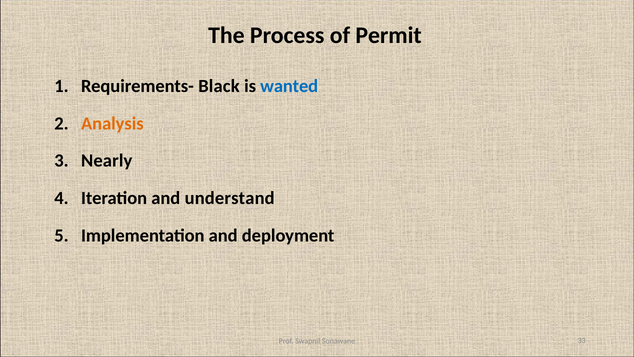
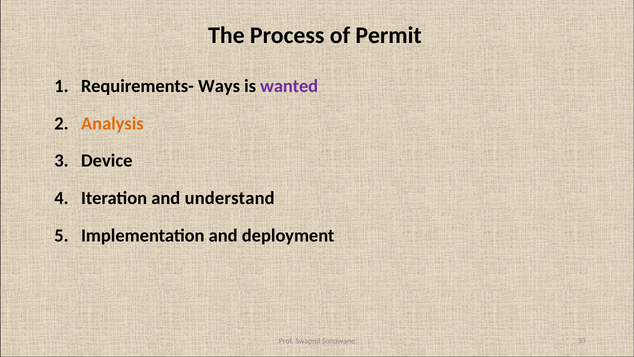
Black: Black -> Ways (219, 86)
wanted colour: blue -> purple (289, 86)
Nearly: Nearly -> Device (107, 161)
